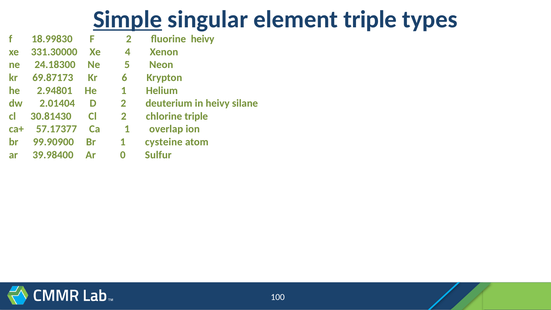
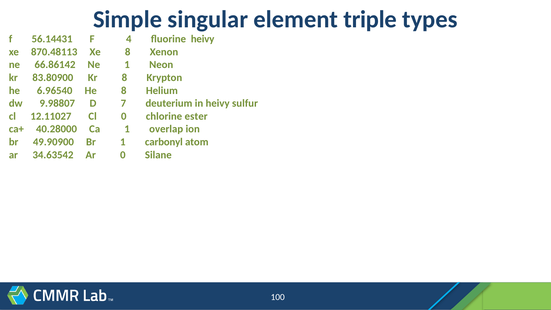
Simple underline: present -> none (128, 19)
18.99830: 18.99830 -> 56.14431 (52, 39)
F 2: 2 -> 4 (129, 39)
331.30000: 331.30000 -> 870.48113 (54, 52)
Xe 4: 4 -> 8 (128, 52)
24.18300: 24.18300 -> 66.86142 (55, 65)
Ne 5: 5 -> 1 (127, 65)
69.87173: 69.87173 -> 83.80900 (53, 78)
Kr 6: 6 -> 8 (124, 78)
2.94801: 2.94801 -> 6.96540 (55, 91)
He 1: 1 -> 8 (124, 91)
2.01404: 2.01404 -> 9.98807 (57, 103)
D 2: 2 -> 7 (123, 103)
silane: silane -> sulfur (245, 103)
30.81430: 30.81430 -> 12.11027 (51, 116)
Cl 2: 2 -> 0 (124, 116)
chlorine triple: triple -> ester (196, 116)
57.17377: 57.17377 -> 40.28000 (56, 129)
99.90900: 99.90900 -> 49.90900 (53, 142)
cysteine: cysteine -> carbonyl (164, 142)
39.98400: 39.98400 -> 34.63542 (53, 155)
Sulfur: Sulfur -> Silane (158, 155)
